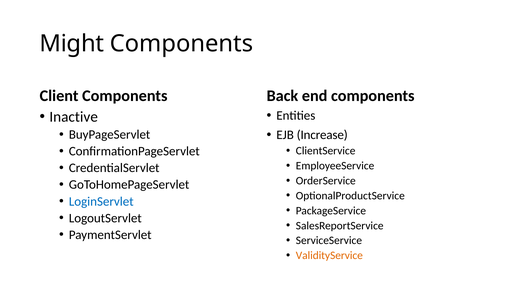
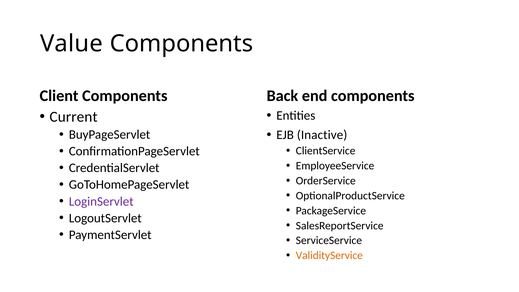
Might: Might -> Value (72, 44)
Inactive: Inactive -> Current (74, 117)
Increase: Increase -> Inactive (322, 135)
LoginServlet colour: blue -> purple (101, 201)
